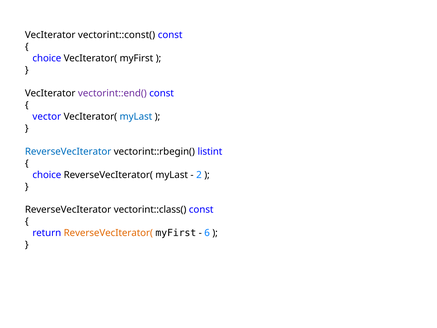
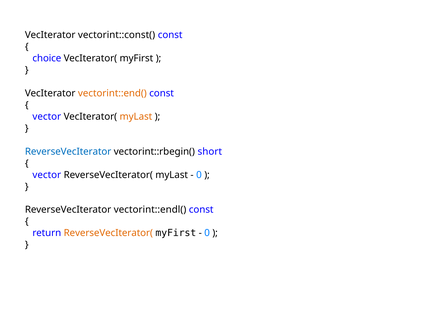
vectorint::end( colour: purple -> orange (112, 93)
myLast colour: blue -> orange (136, 116)
listint: listint -> short (210, 151)
choice: choice -> vector (47, 175)
2: 2 -> 0 (199, 175)
vectorint::class(: vectorint::class( -> vectorint::endl( (150, 210)
6: 6 -> 0 (207, 233)
